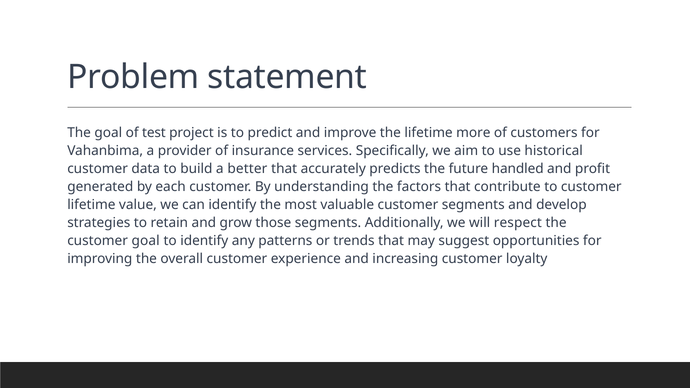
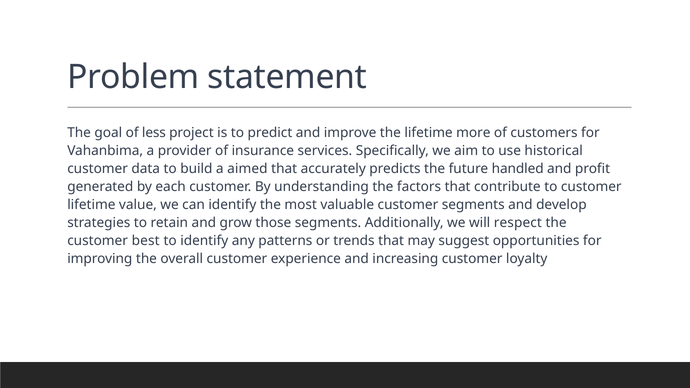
test: test -> less (154, 133)
better: better -> aimed (247, 169)
customer goal: goal -> best (146, 241)
